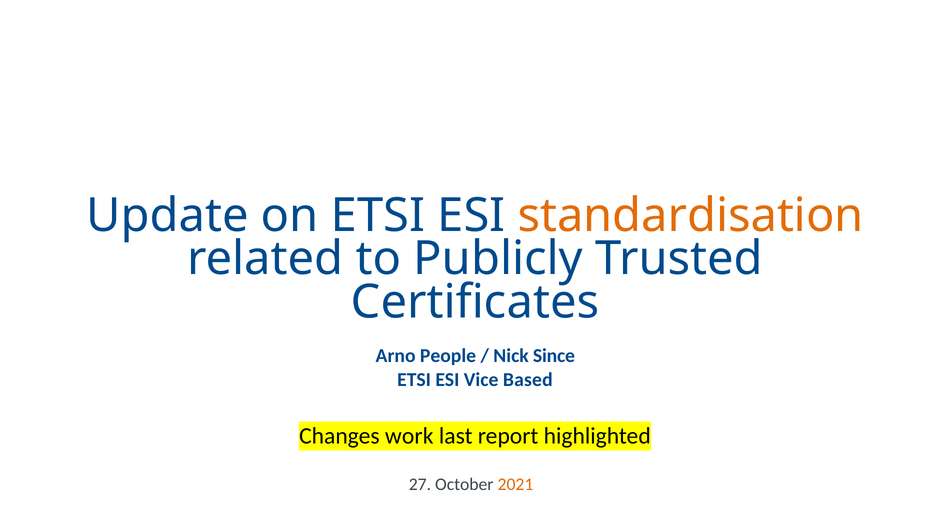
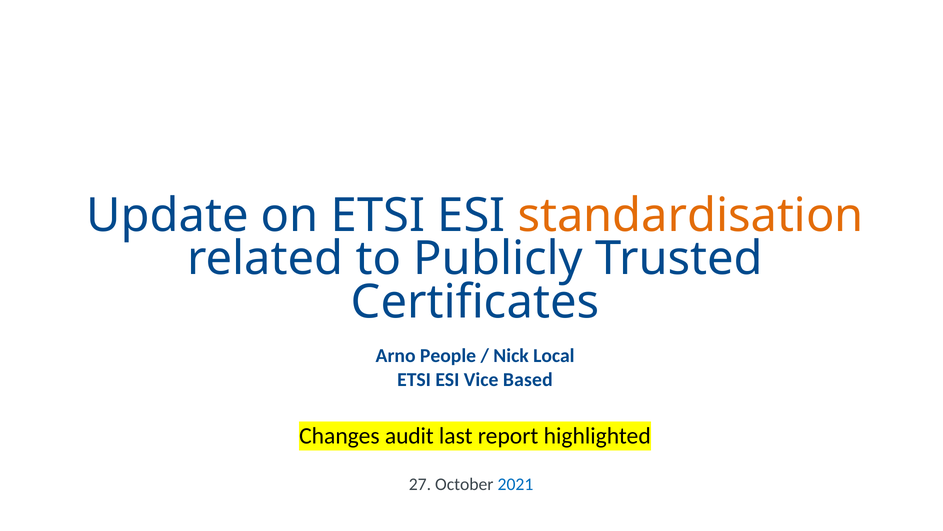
Since: Since -> Local (554, 356)
work: work -> audit (409, 436)
2021 colour: orange -> blue (515, 484)
